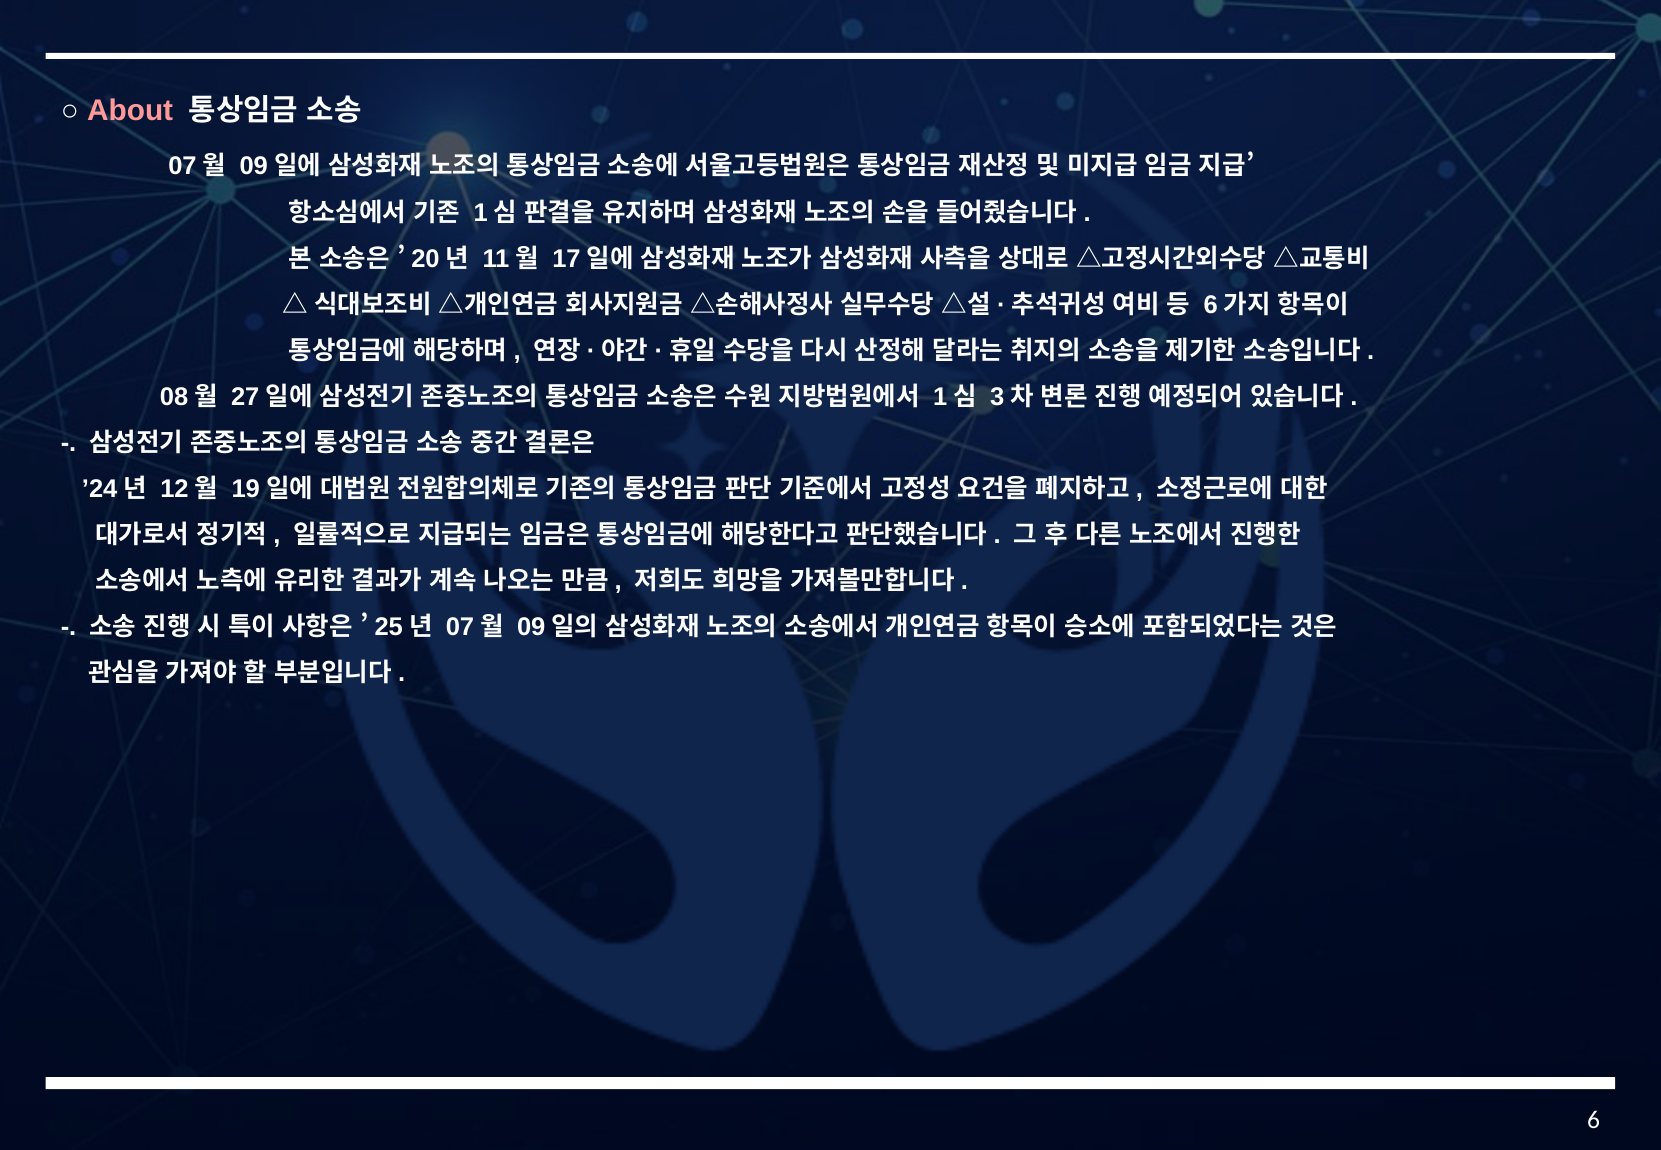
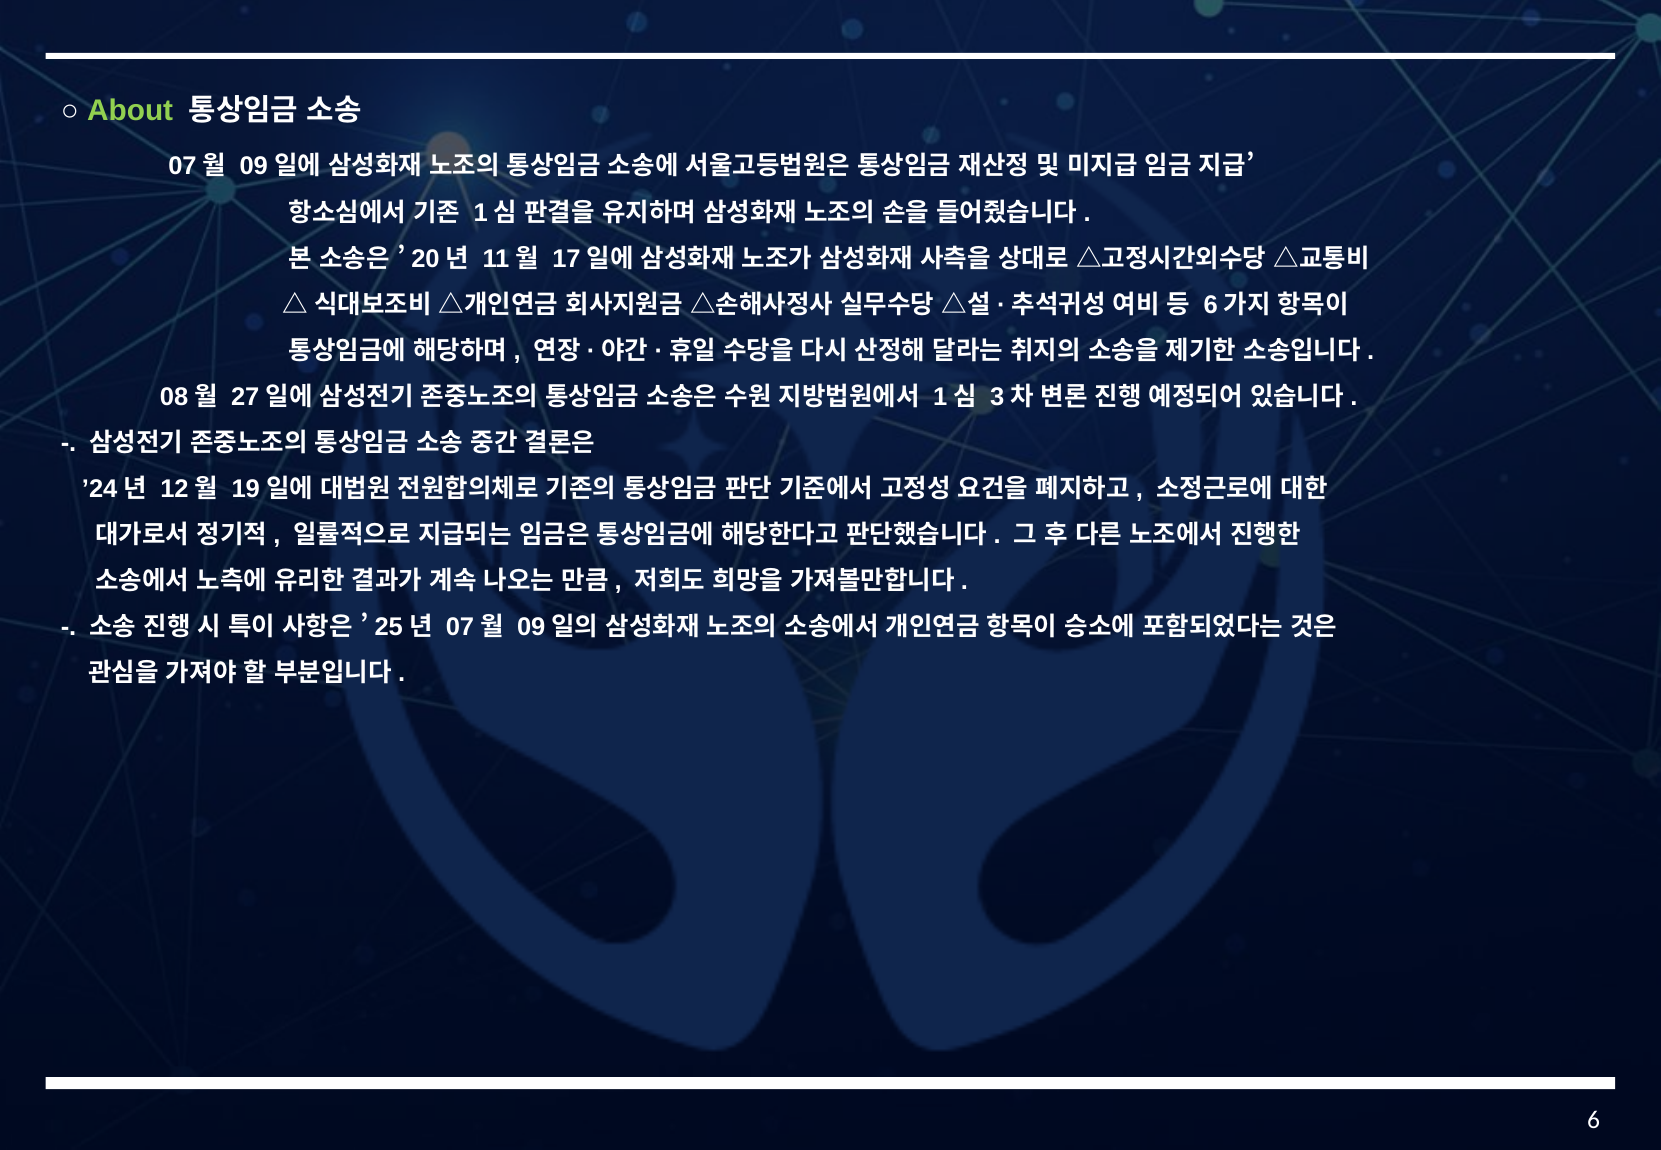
About colour: pink -> light green (130, 111)
